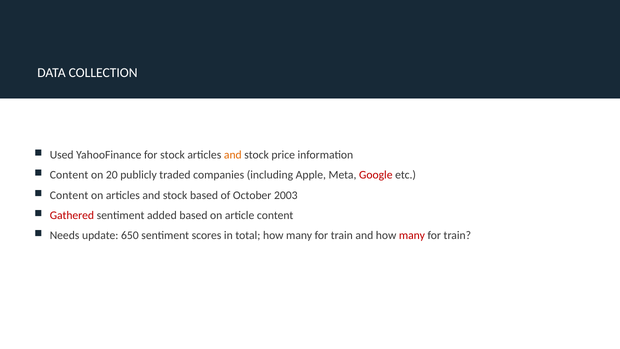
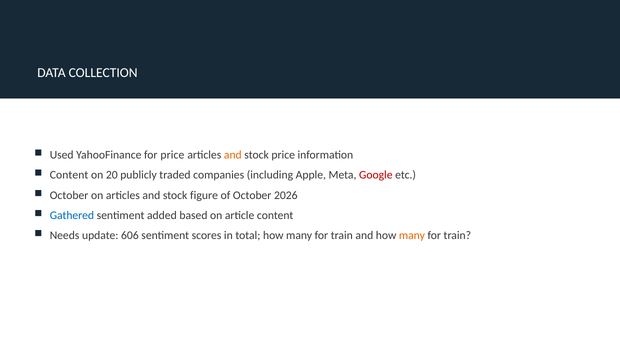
for stock: stock -> price (172, 155)
Content: Content -> October (69, 195)
stock based: based -> figure (204, 195)
2003: 2003 -> 2026 (286, 195)
Gathered colour: red -> blue (72, 215)
650: 650 -> 606 (130, 235)
many colour: red -> orange (412, 235)
